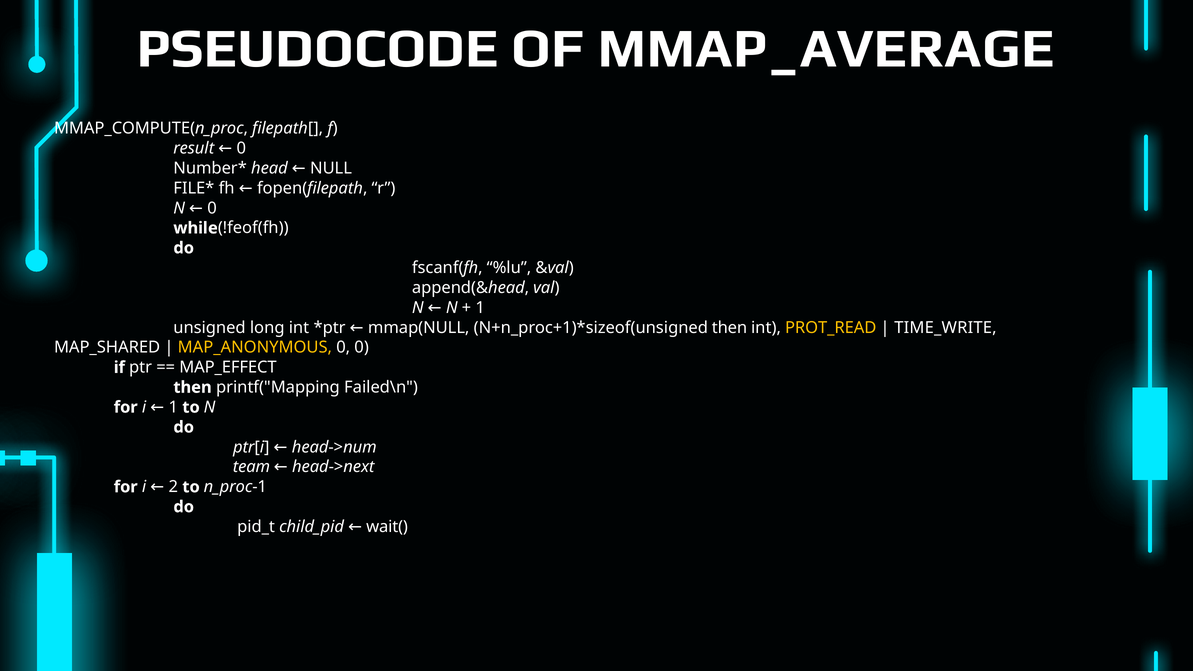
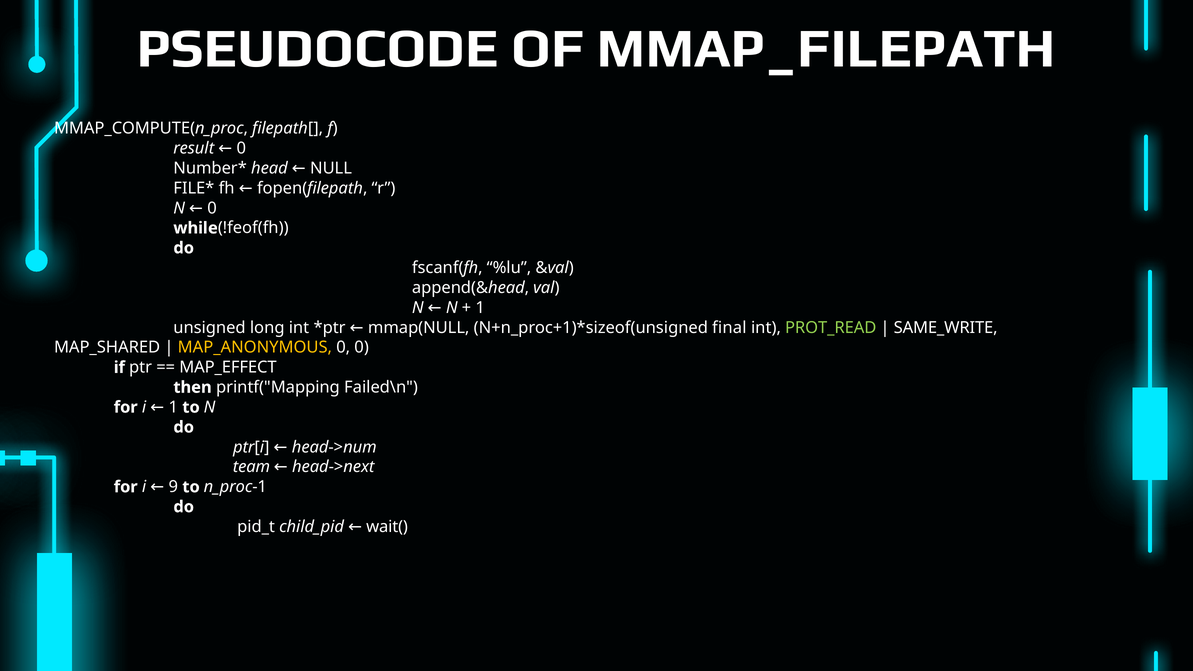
MMAP_AVERAGE: MMAP_AVERAGE -> MMAP_FILEPATH (826, 49)
then: then -> final (729, 328)
PROT_READ colour: yellow -> light green (831, 328)
TIME_WRITE: TIME_WRITE -> SAME_WRITE (946, 328)
2: 2 -> 9 (173, 487)
